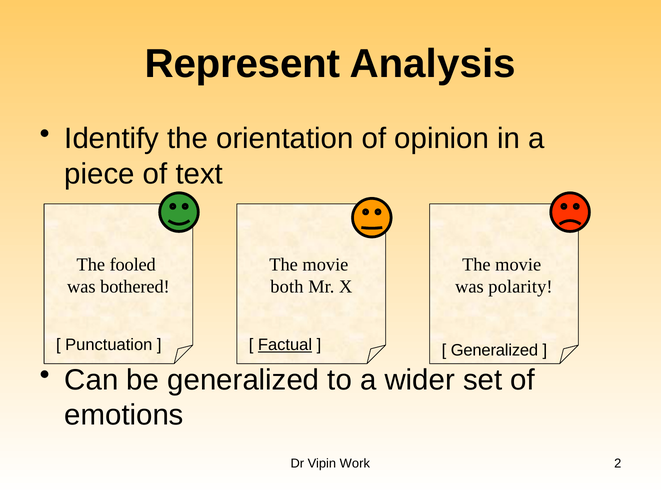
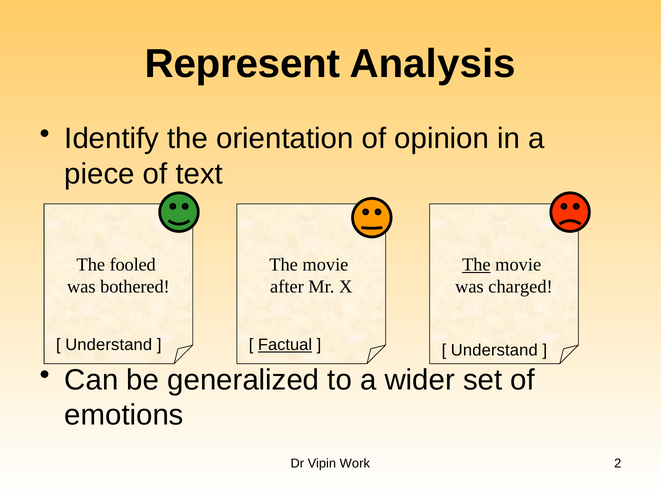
The underline: none -> present (476, 265)
both: both -> after (287, 287)
polarity: polarity -> charged (521, 287)
Punctuation: Punctuation -> Understand (109, 345)
Generalized: Generalized -> Understand (494, 350)
